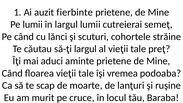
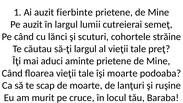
Pe lumii: lumii -> auzit (33, 24)
îşi vremea: vremea -> moarte (122, 73)
